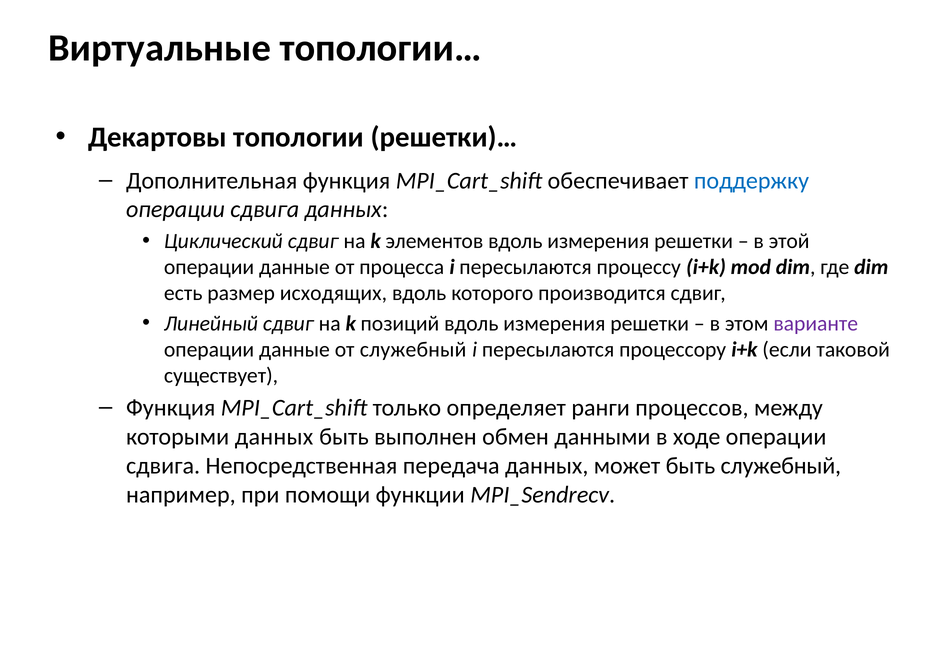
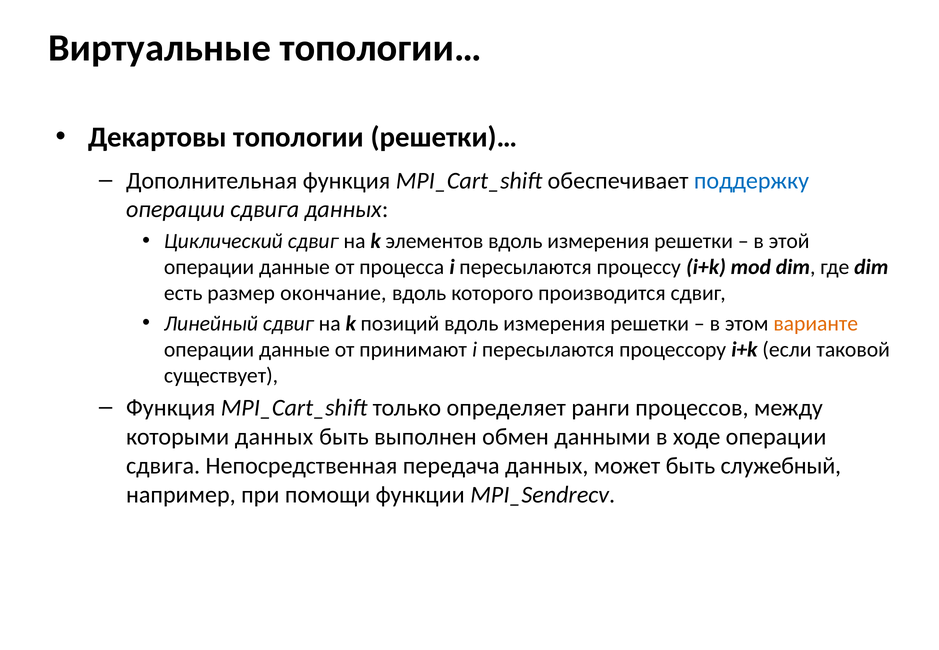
исходящих: исходящих -> окончание (333, 293)
варианте colour: purple -> orange (816, 324)
от служебный: служебный -> принимают (413, 350)
